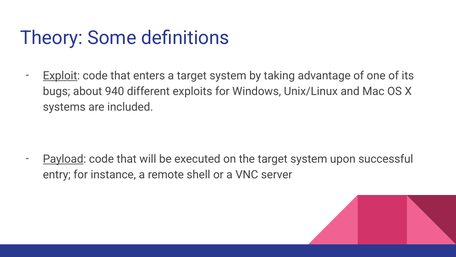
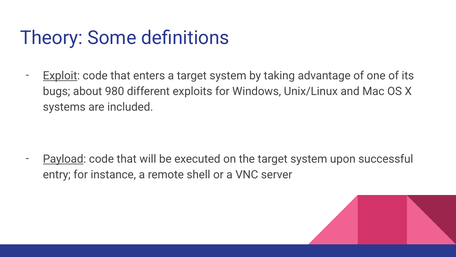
940: 940 -> 980 (115, 91)
